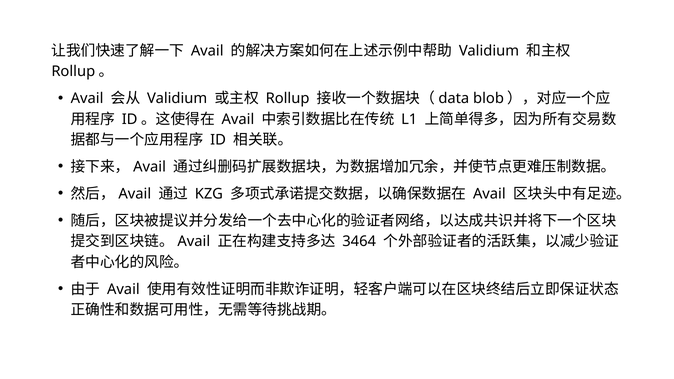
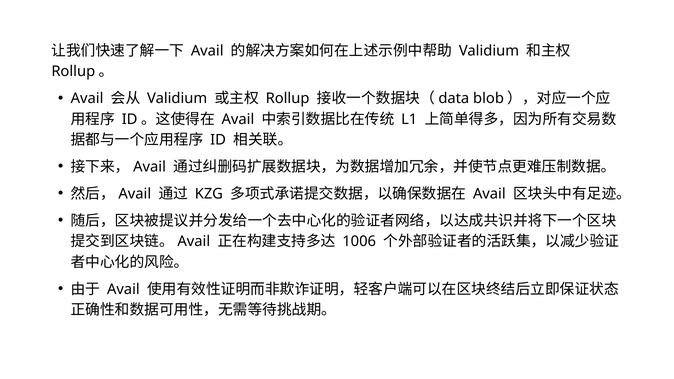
3464: 3464 -> 1006 (359, 242)
